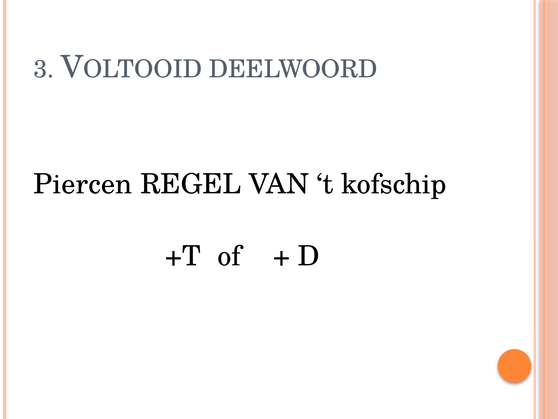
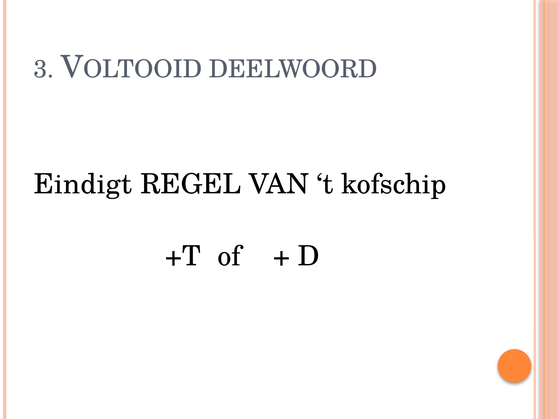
Piercen: Piercen -> Eindigt (83, 184)
